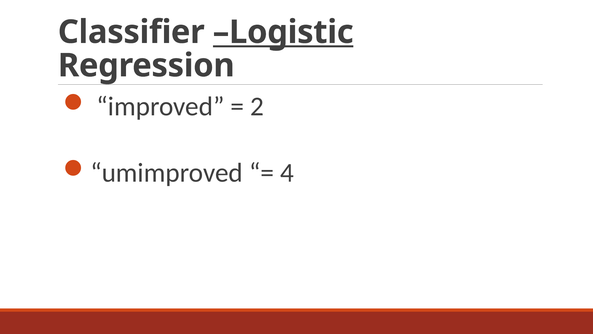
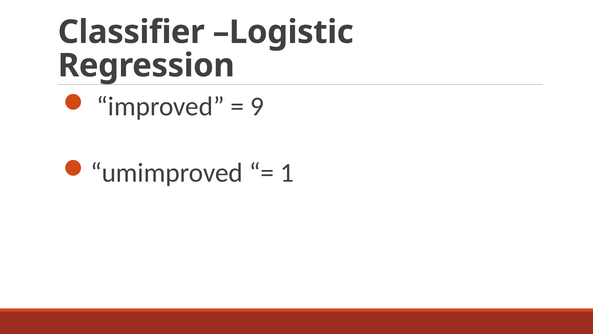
Logistic underline: present -> none (283, 32)
2: 2 -> 9 (257, 107)
4: 4 -> 1 (287, 173)
